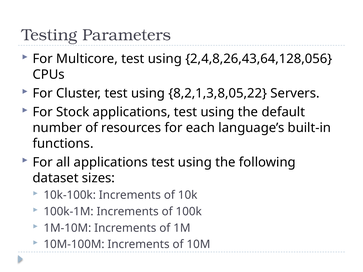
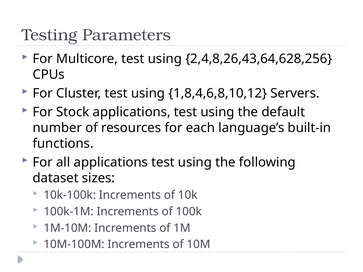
2,4,8,26,43,64,128,056: 2,4,8,26,43,64,128,056 -> 2,4,8,26,43,64,628,256 (259, 59)
8,2,1,3,8,05,22: 8,2,1,3,8,05,22 -> 1,8,4,6,8,10,12 (218, 93)
